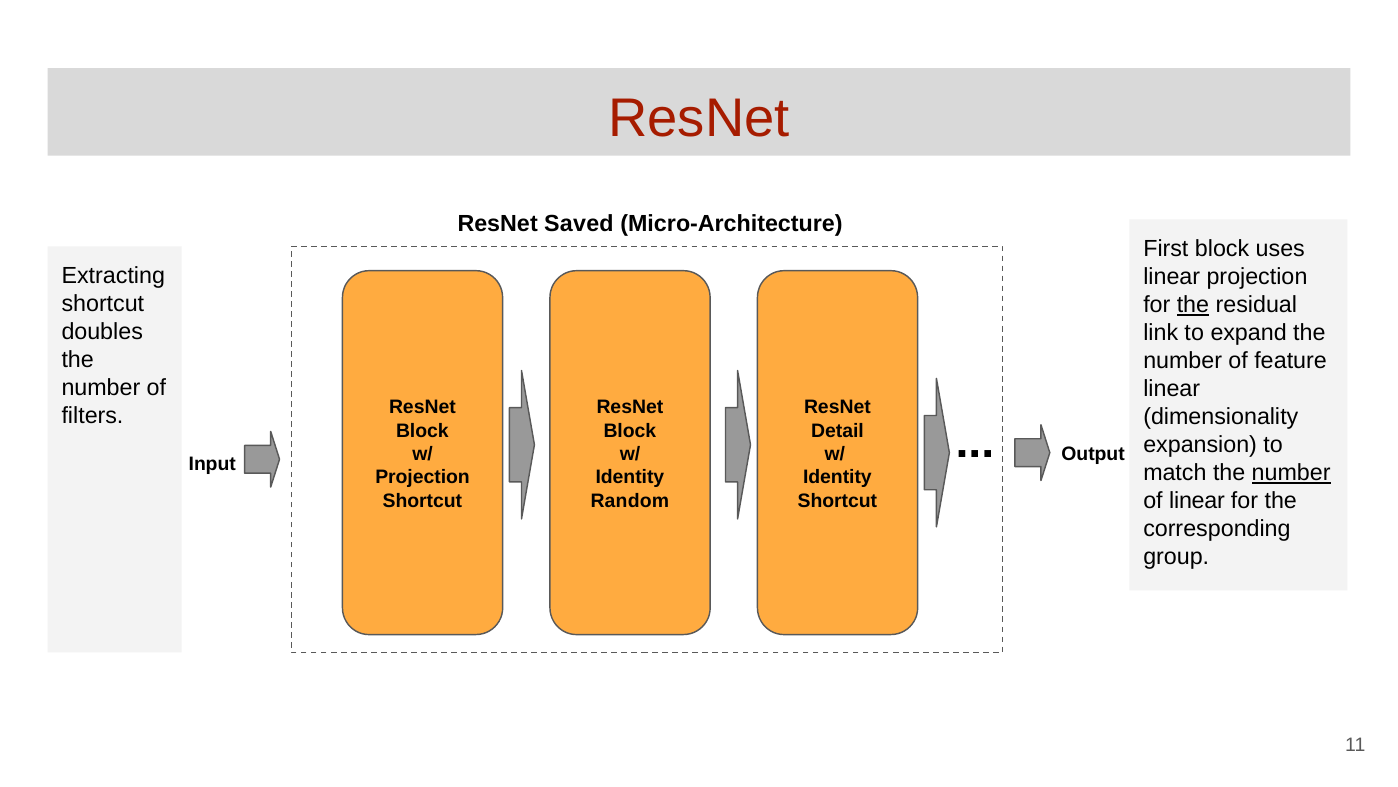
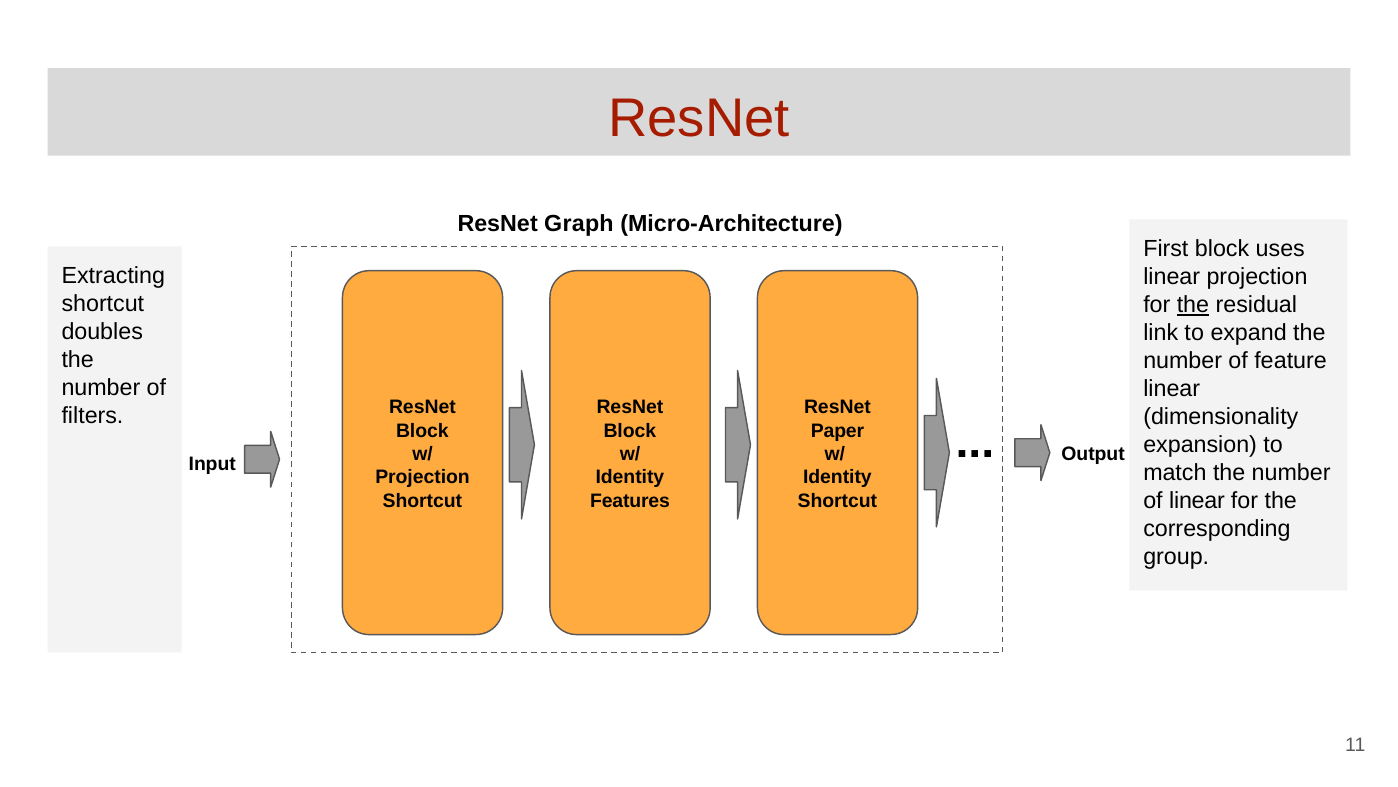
Saved: Saved -> Graph (579, 224)
Detail: Detail -> Paper (838, 430)
number underline: present -> none (1291, 473)
Random: Random -> Features (630, 500)
